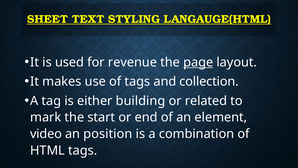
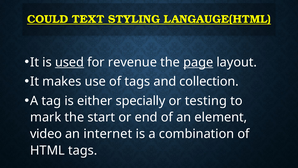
SHEET: SHEET -> COULD (48, 19)
used underline: none -> present (70, 62)
building: building -> specially (141, 101)
related: related -> testing (206, 101)
position: position -> internet (108, 134)
